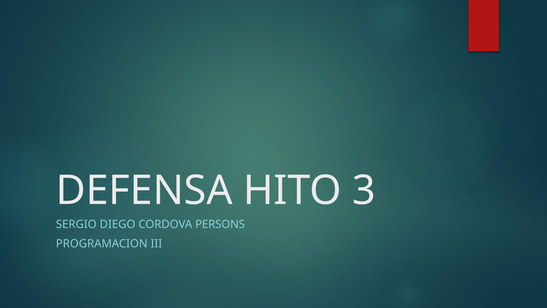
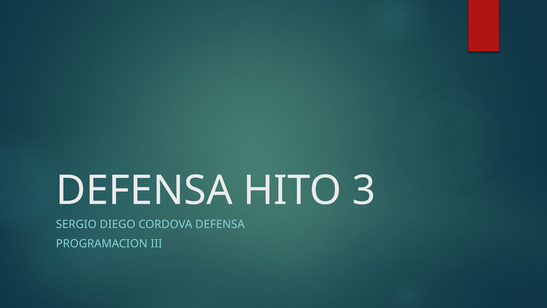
CORDOVA PERSONS: PERSONS -> DEFENSA (220, 224)
